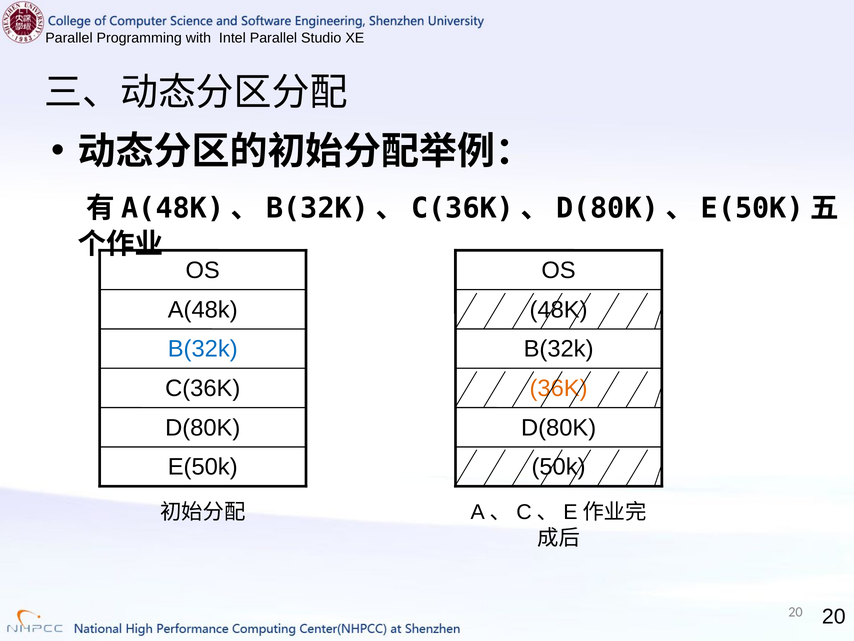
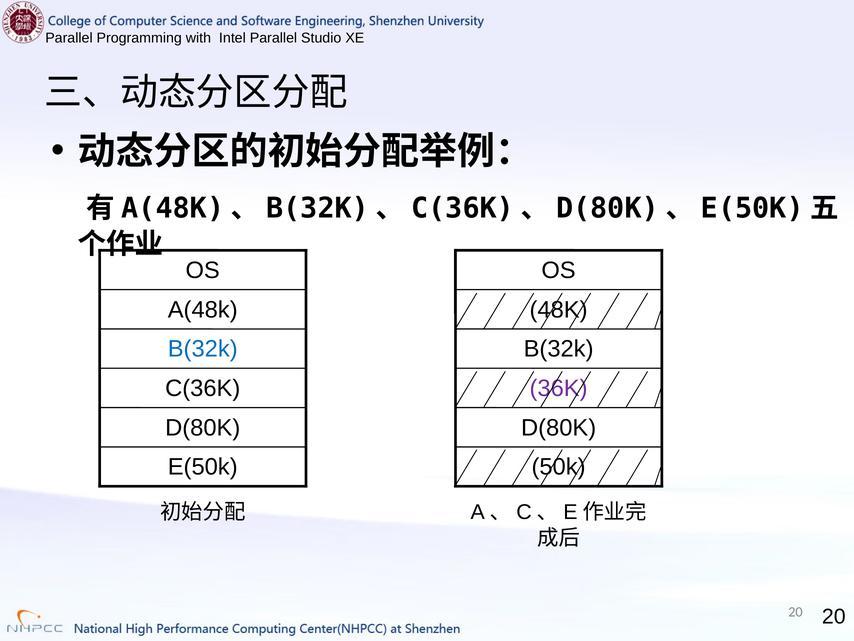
36K colour: orange -> purple (559, 388)
